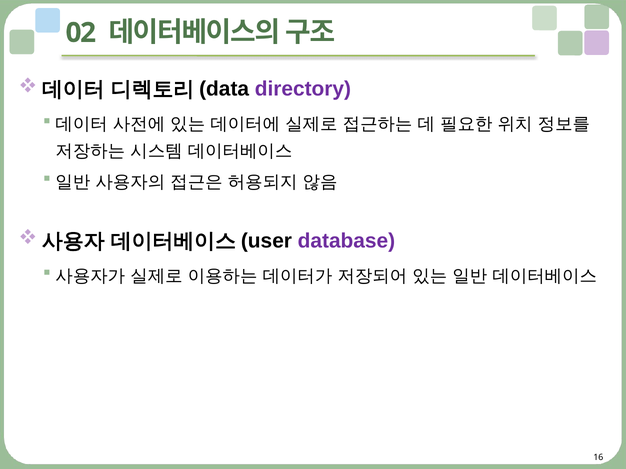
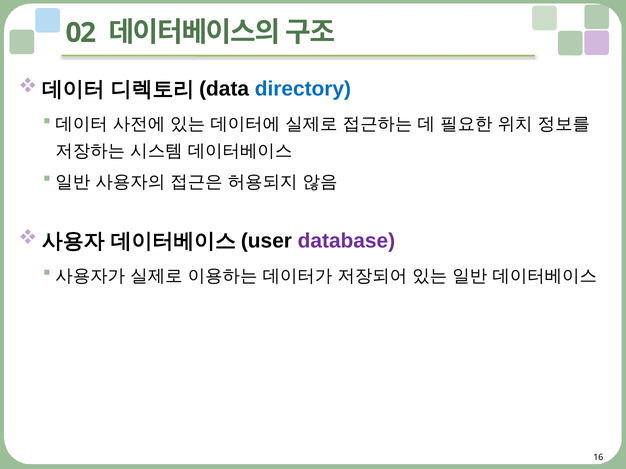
directory colour: purple -> blue (303, 89)
